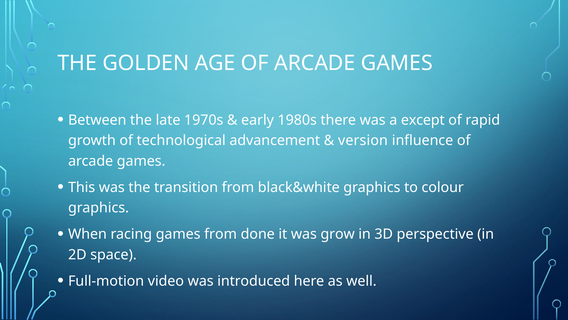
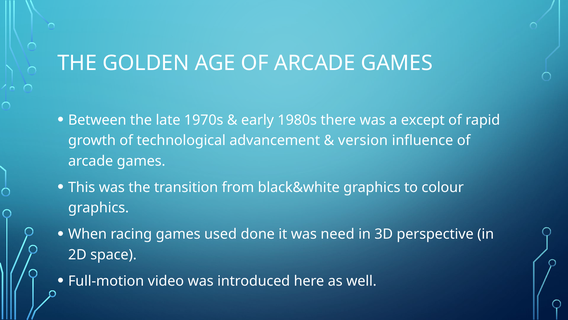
games from: from -> used (221, 234)
grow: grow -> need (338, 234)
